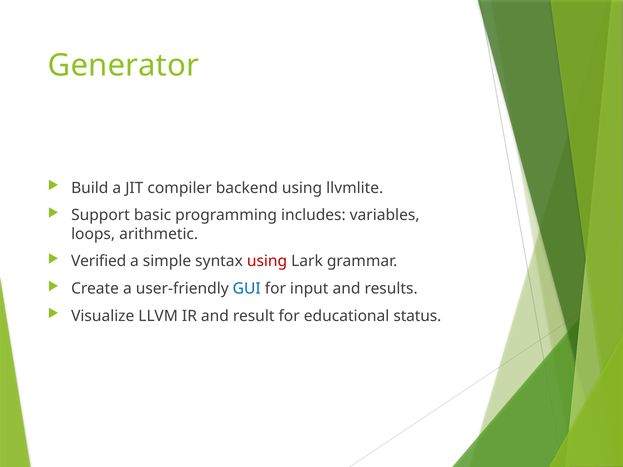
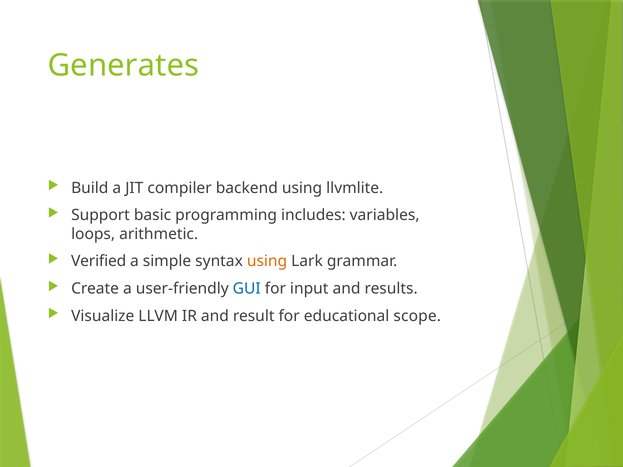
Generator: Generator -> Generates (123, 66)
using colour: red -> orange (267, 261)
status: status -> scope (417, 316)
